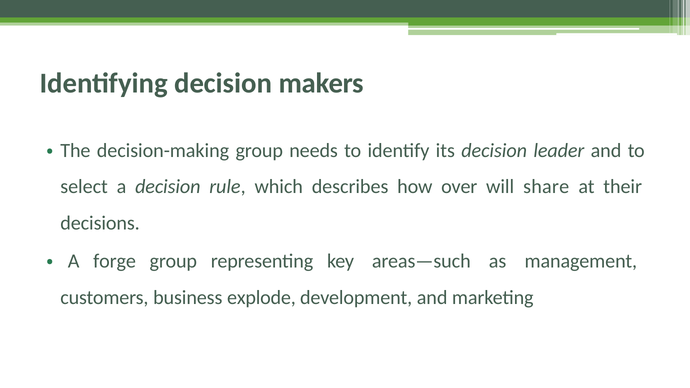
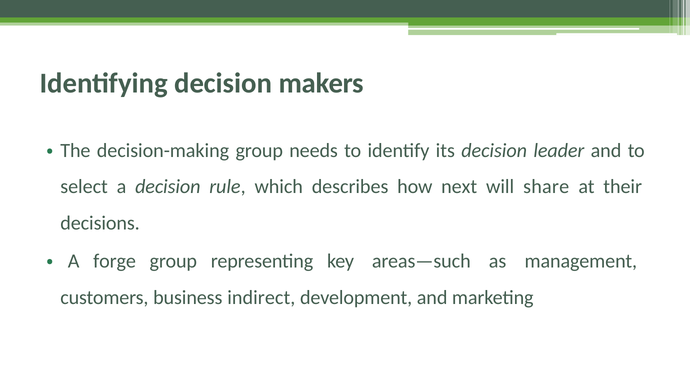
over: over -> next (459, 187)
explode: explode -> indirect (261, 298)
